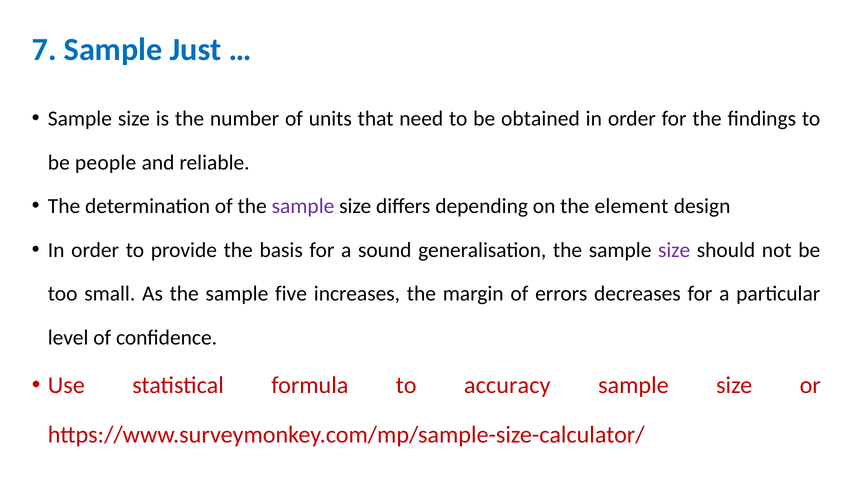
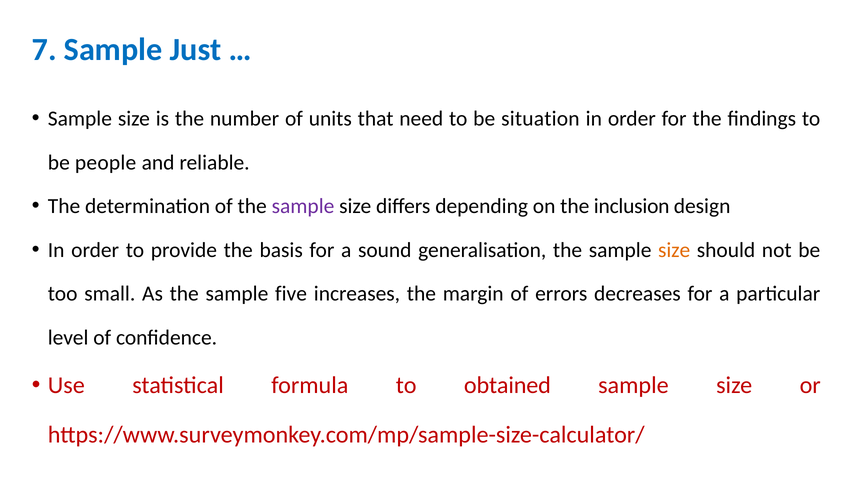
obtained: obtained -> situation (540, 119)
element: element -> inclusion (632, 206)
size colour: purple -> orange (674, 250)
accuracy: accuracy -> obtained (507, 386)
